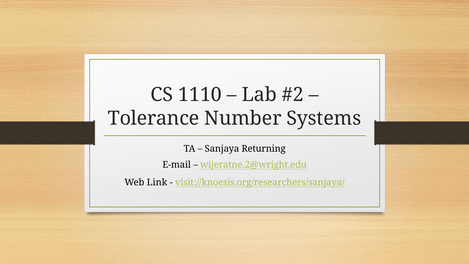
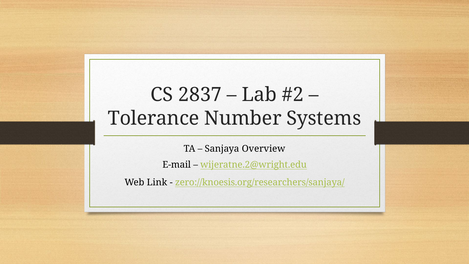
1110: 1110 -> 2837 (200, 95)
Returning: Returning -> Overview (264, 149)
visit://knoesis.org/researchers/sanjaya/: visit://knoesis.org/researchers/sanjaya/ -> zero://knoesis.org/researchers/sanjaya/ (260, 182)
